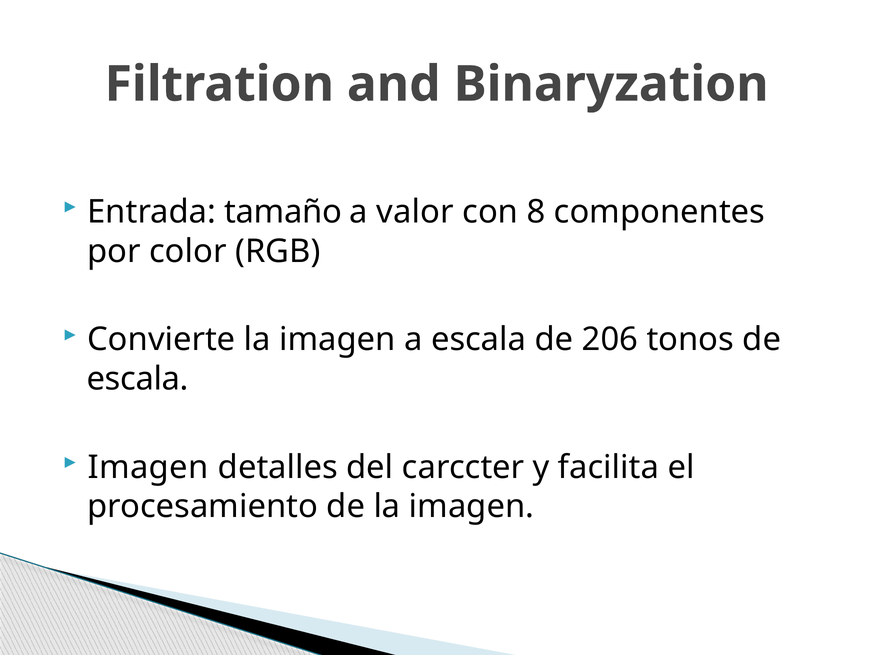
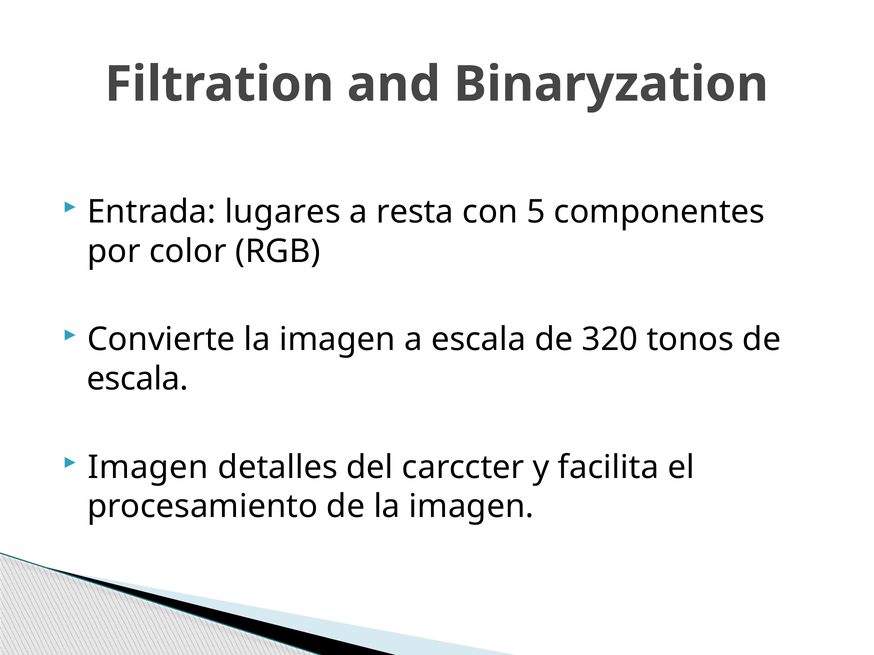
tamaño: tamaño -> lugares (283, 212)
valor: valor -> resta (415, 212)
8: 8 -> 5 (536, 212)
206: 206 -> 320 (610, 340)
